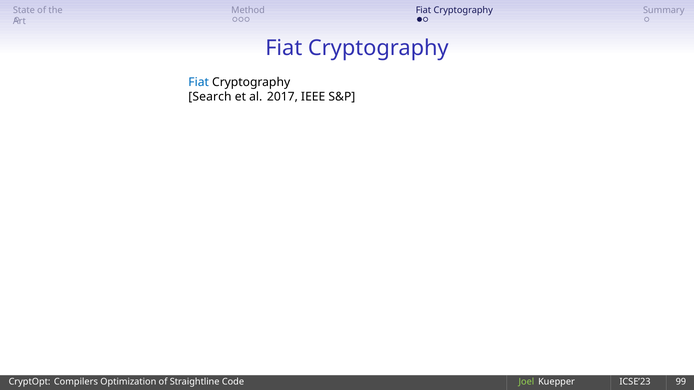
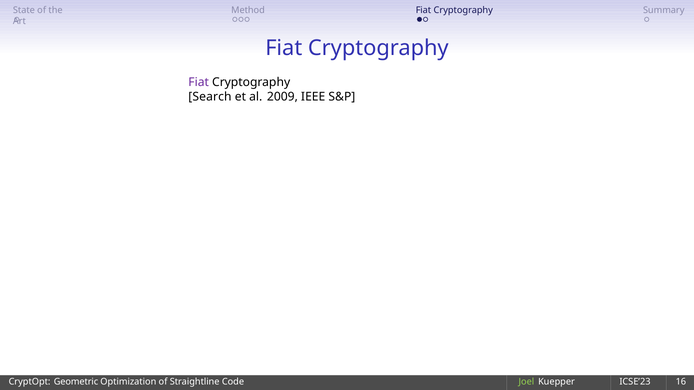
Fiat colour: blue -> purple (199, 83)
2017: 2017 -> 2009 (282, 97)
Compilers: Compilers -> Geometric (76, 382)
99: 99 -> 16 (681, 382)
